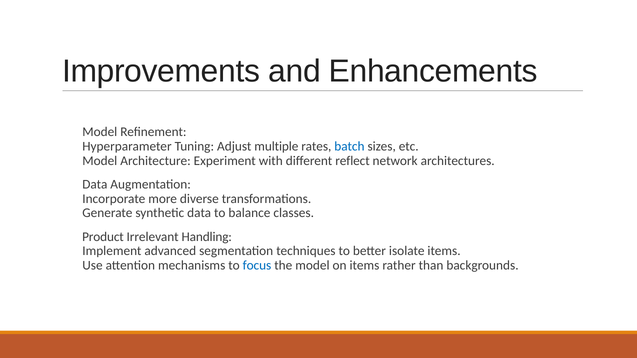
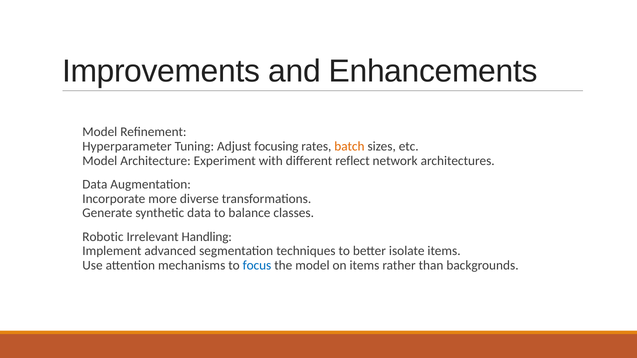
multiple: multiple -> focusing (276, 147)
batch colour: blue -> orange (349, 147)
Product: Product -> Robotic (103, 237)
